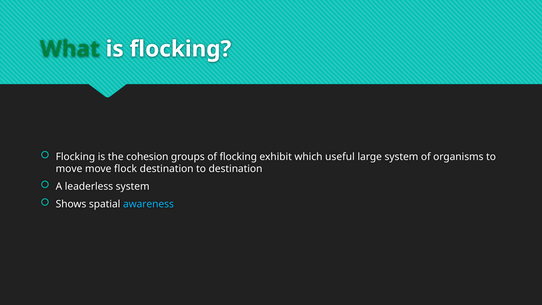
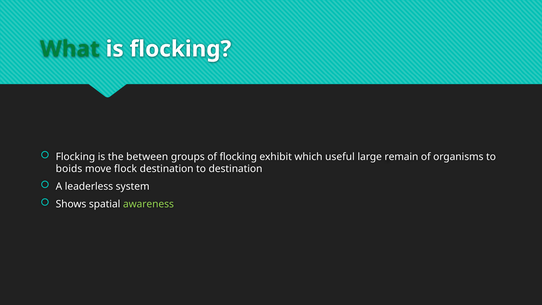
cohesion: cohesion -> between (147, 157)
large system: system -> remain (401, 157)
move: move -> boids (69, 169)
awareness colour: light blue -> light green (148, 204)
